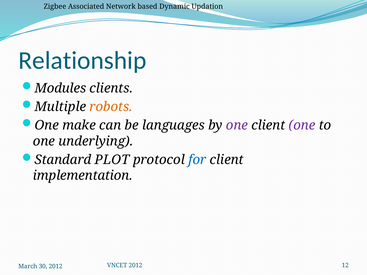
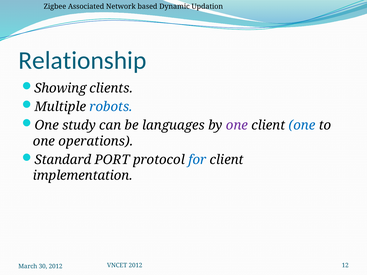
Modules: Modules -> Showing (60, 88)
robots colour: orange -> blue (111, 107)
make: make -> study (79, 125)
one colour: purple -> blue (302, 125)
underlying: underlying -> operations (96, 141)
PLOT: PLOT -> PORT (112, 160)
